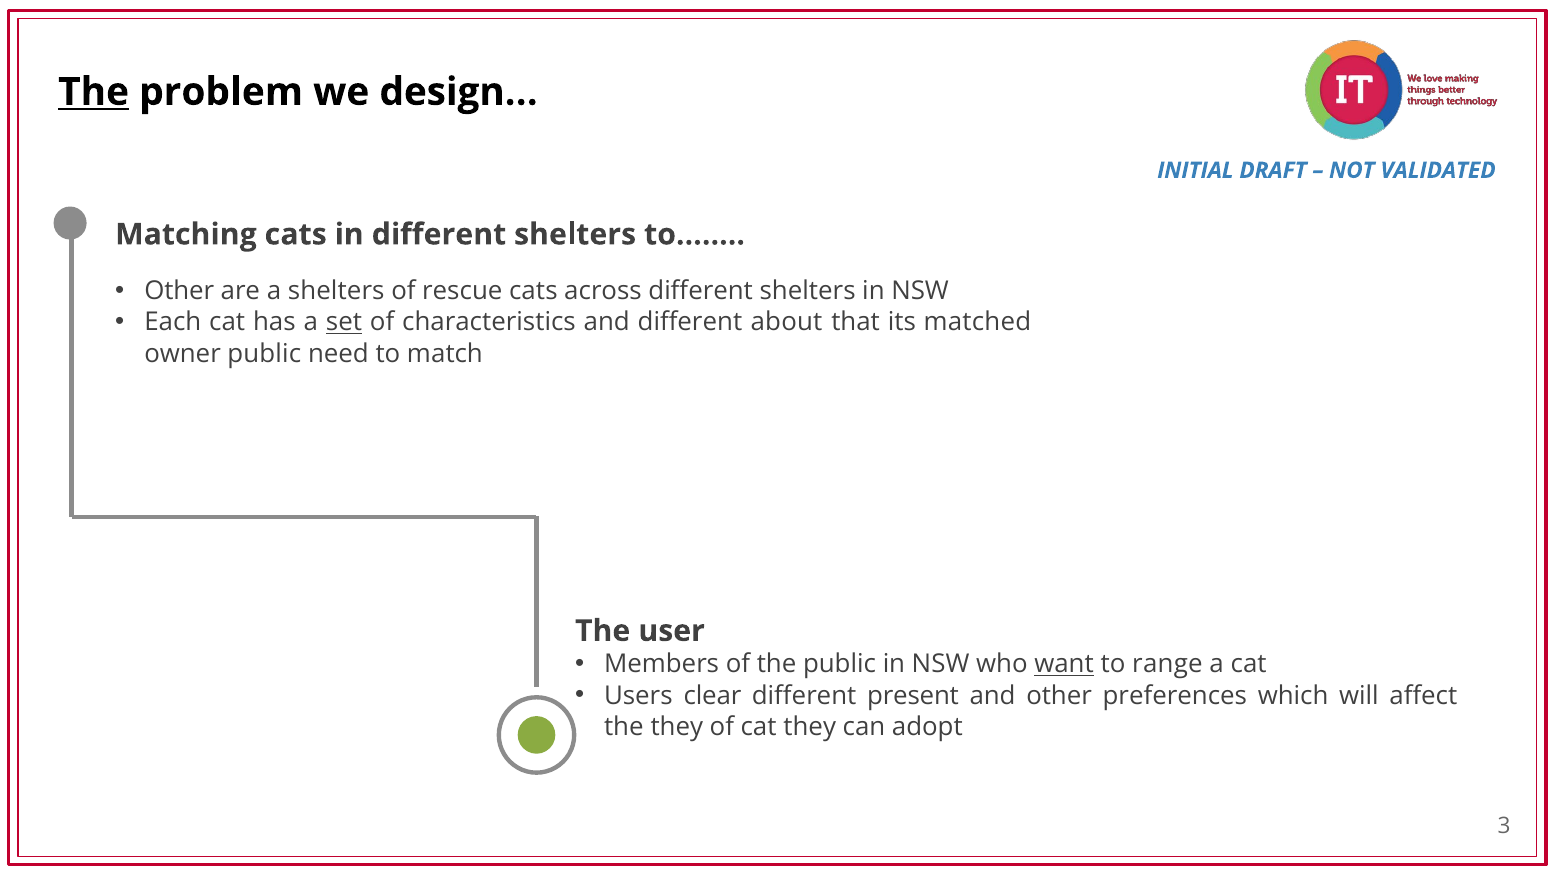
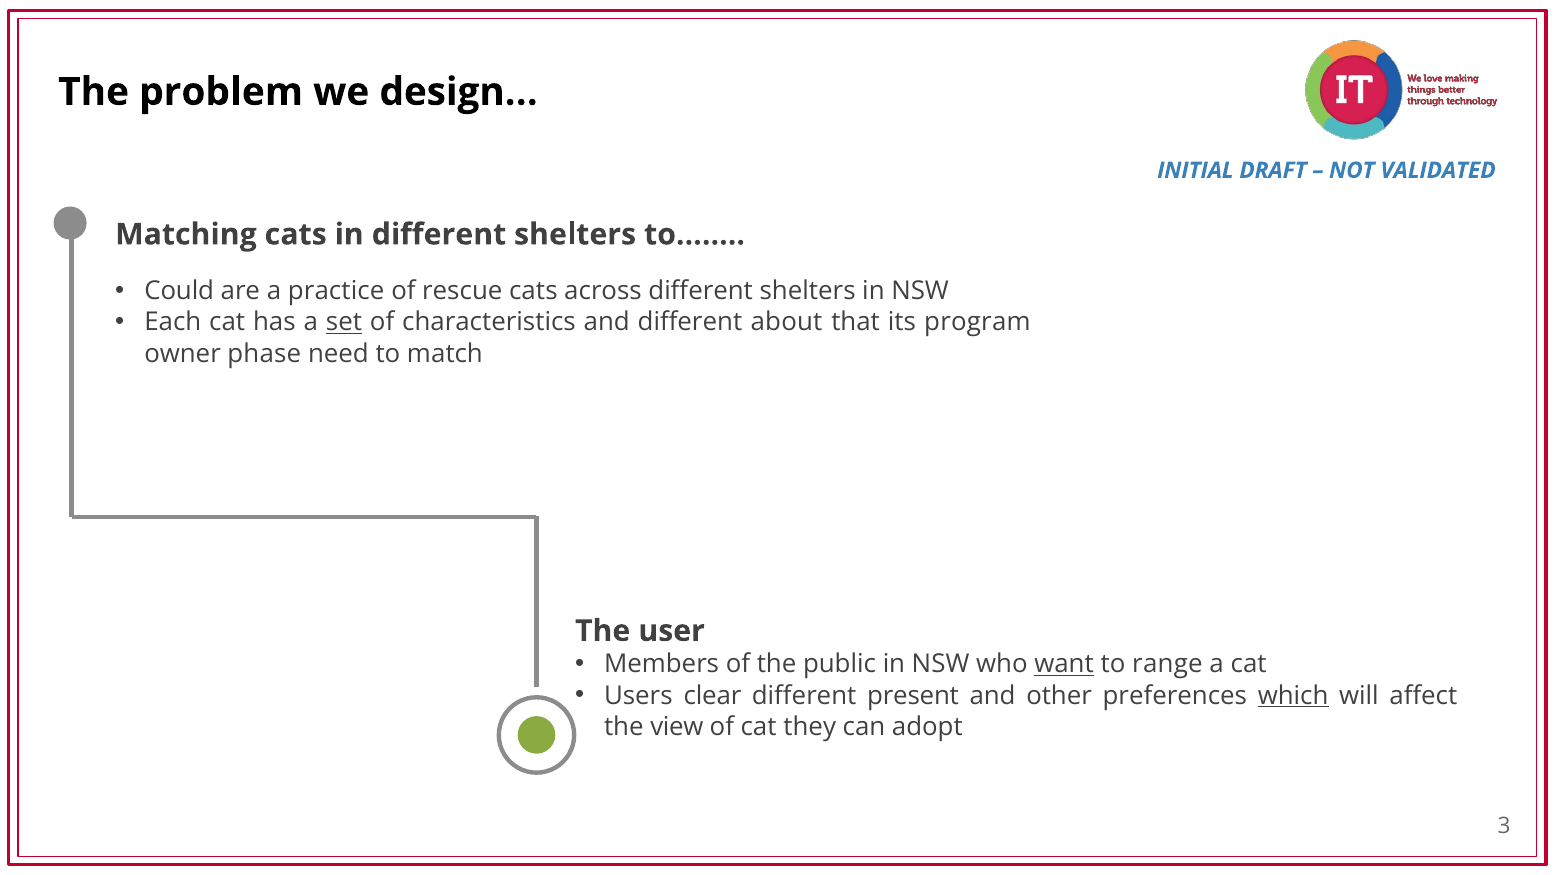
The underline: present -> none (94, 92)
Other: Other -> Could (179, 291)
a shelters: shelters -> practice (336, 291)
matched: matched -> program (977, 322)
owner public: public -> phase (264, 353)
which underline: none -> present (1293, 695)
the they: they -> view (677, 726)
